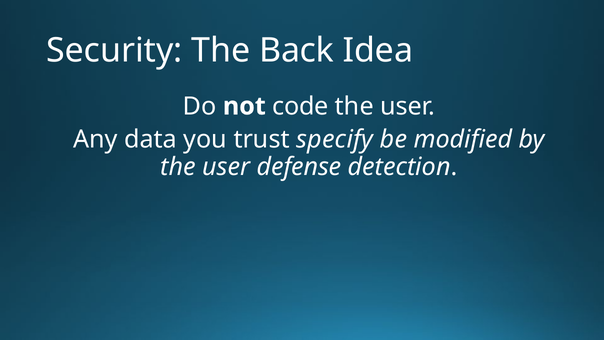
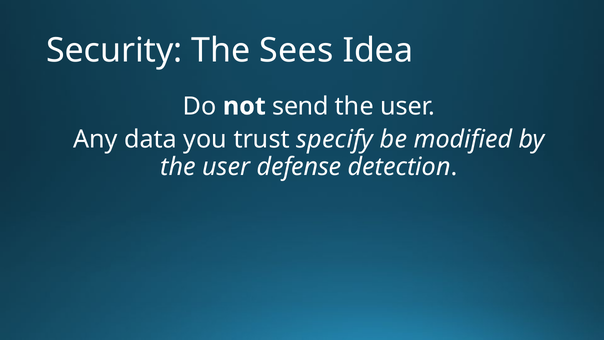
Back: Back -> Sees (296, 51)
code: code -> send (300, 106)
